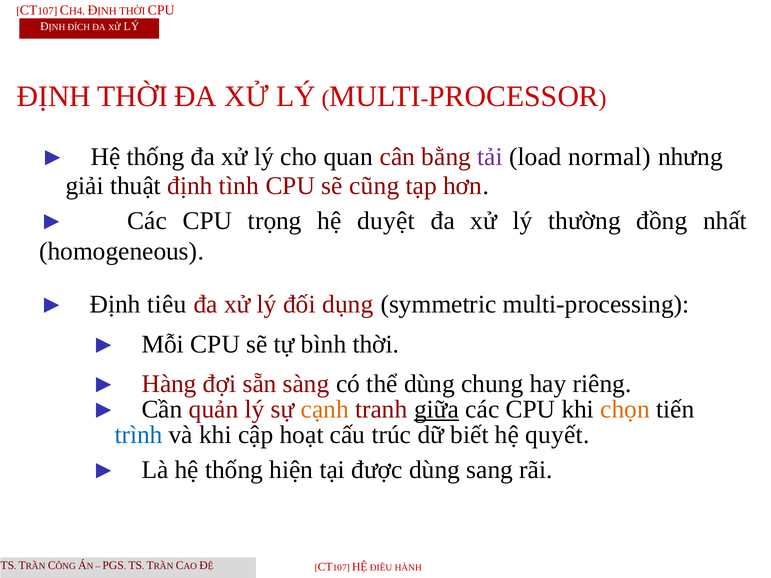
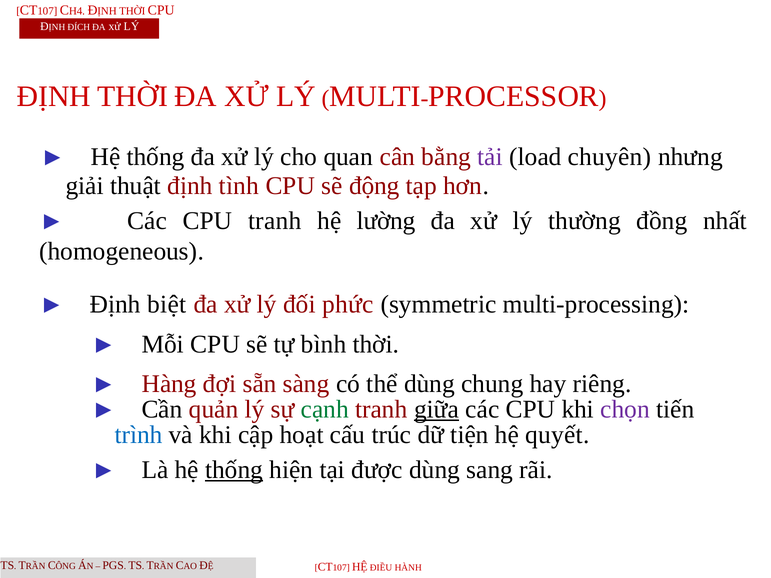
normal: normal -> chuyên (610, 157)
cũng: cũng -> động (374, 186)
CPU trọng: trọng -> tranh (275, 221)
duyệt: duyệt -> lường (386, 221)
tiêu: tiêu -> biệt (167, 305)
dụng: dụng -> phức (348, 305)
cạnh colour: orange -> green (325, 410)
chọn colour: orange -> purple (625, 410)
biết: biết -> tiện (470, 435)
thống underline: none -> present (234, 470)
